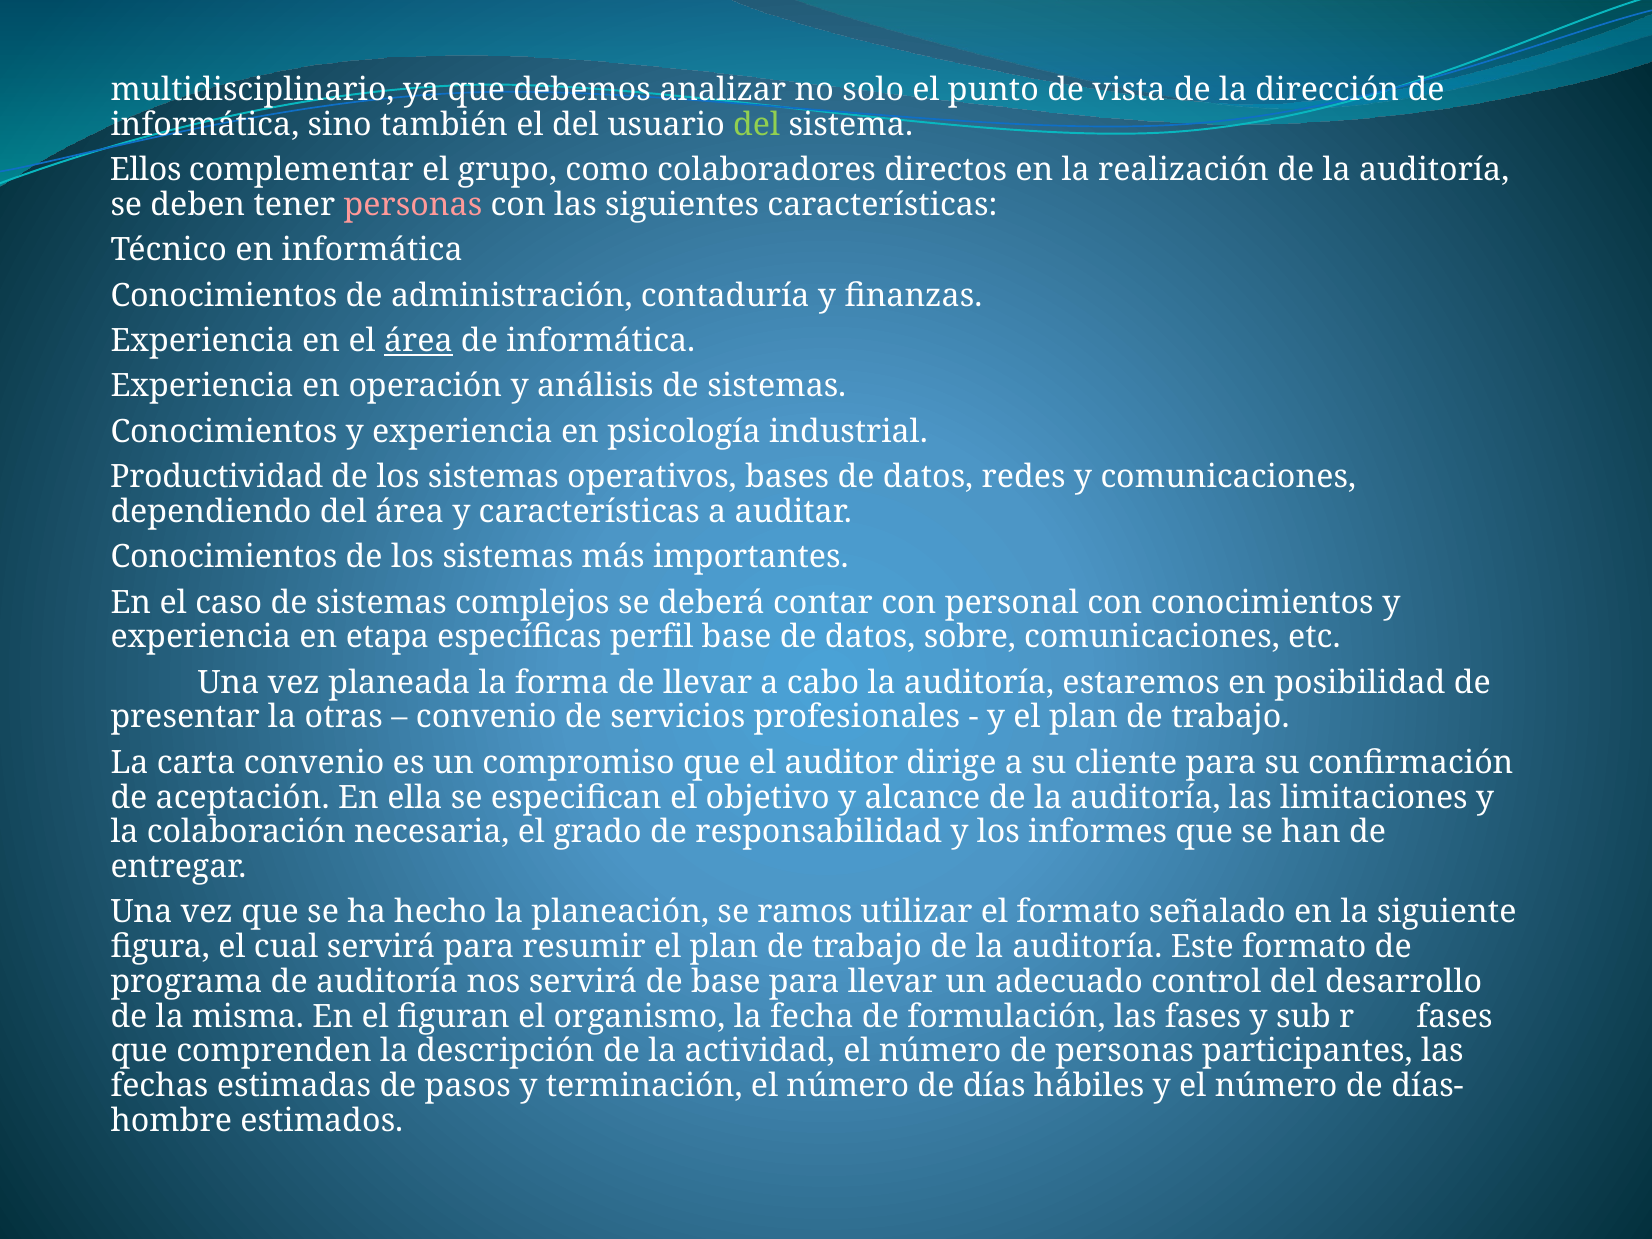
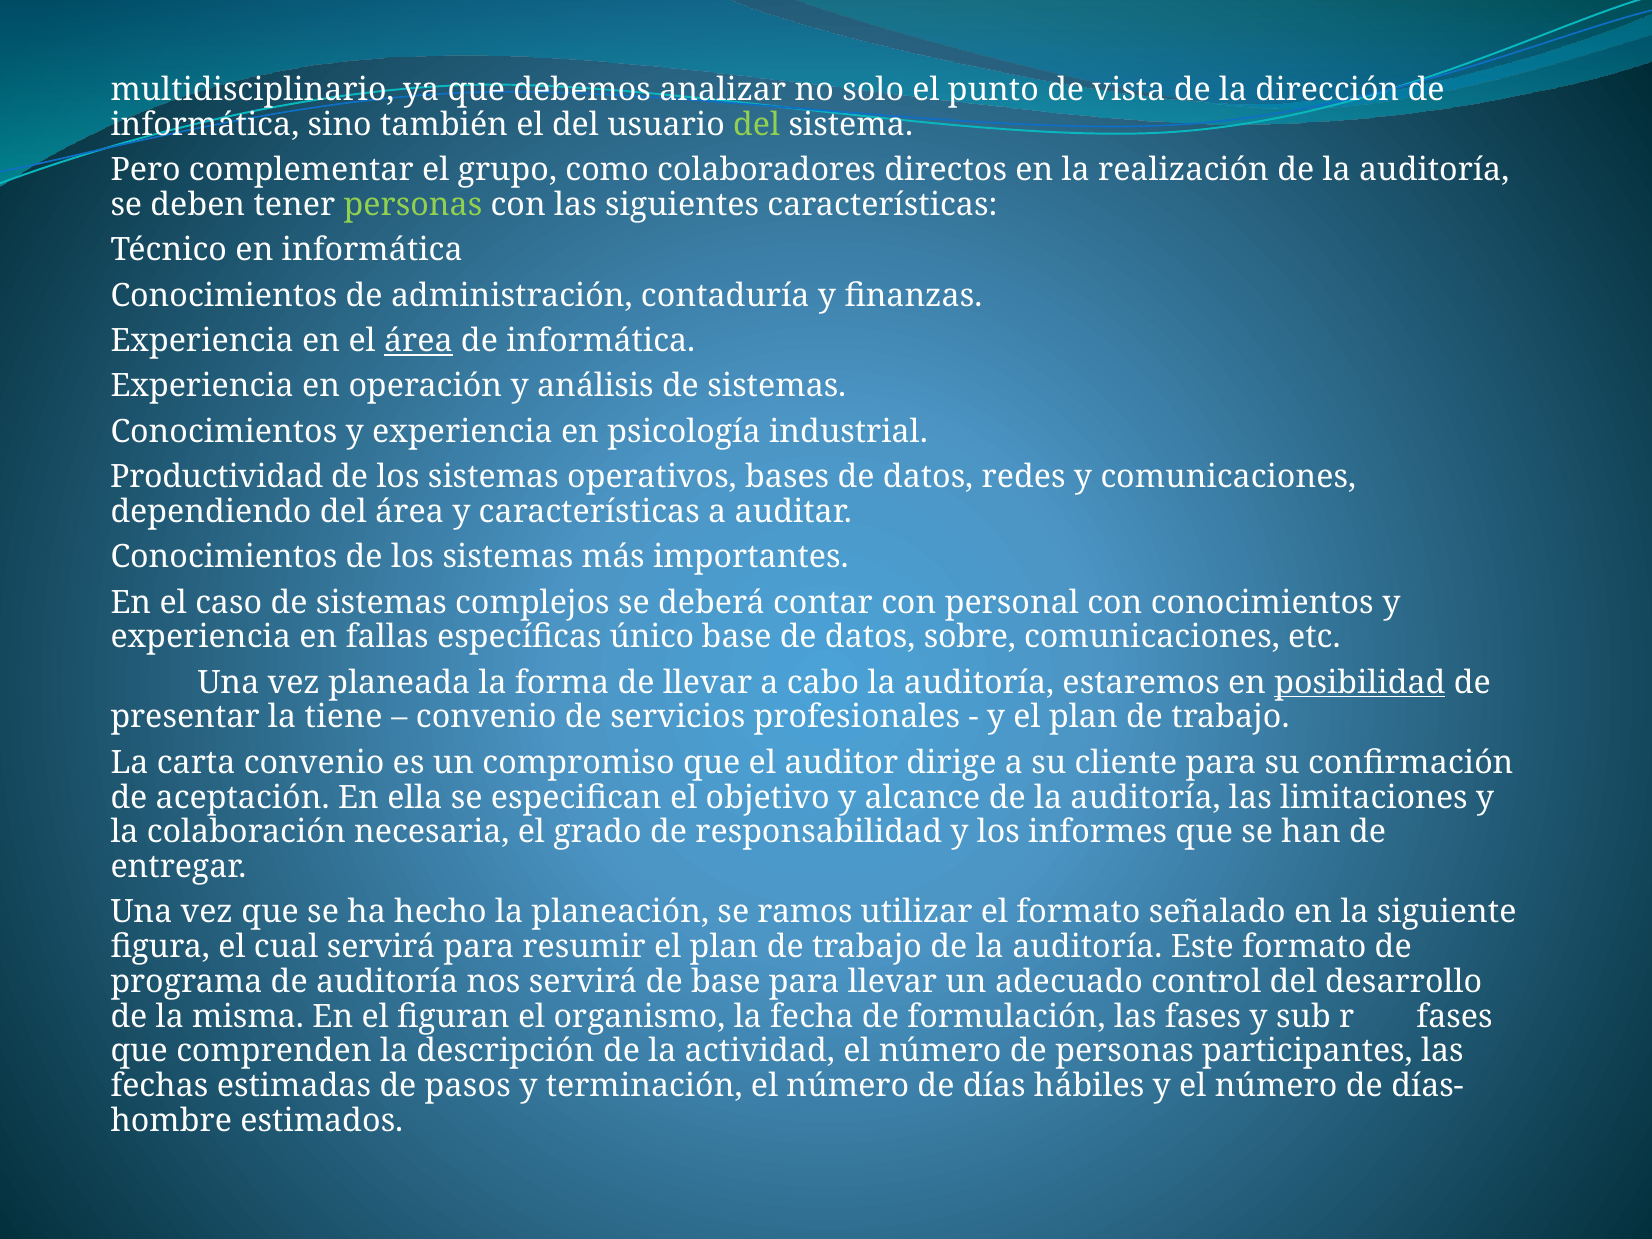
Ellos: Ellos -> Pero (146, 170)
personas colour: pink -> light green (413, 205)
etapa: etapa -> fallas (387, 637)
perfil: perfil -> único (652, 637)
posibilidad underline: none -> present (1360, 683)
otras: otras -> tiene (344, 717)
